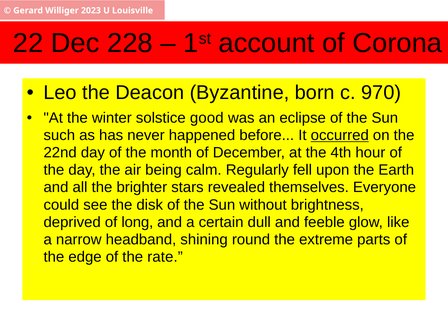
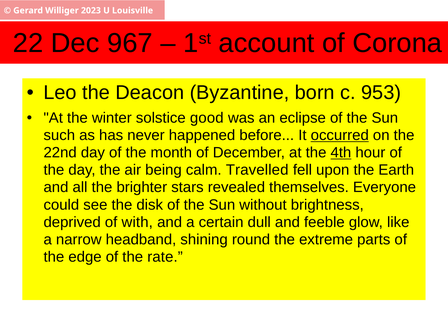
228: 228 -> 967 (130, 43)
970: 970 -> 953 (381, 93)
4th underline: none -> present (341, 153)
Regularly: Regularly -> Travelled (257, 170)
long: long -> with (137, 222)
